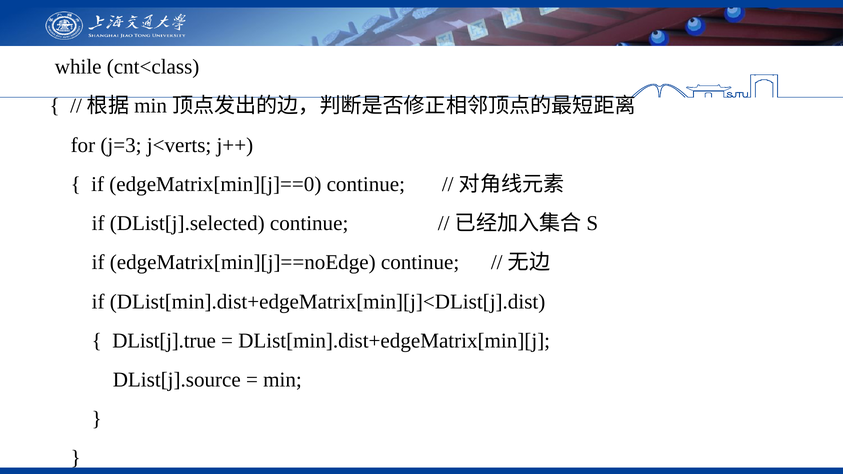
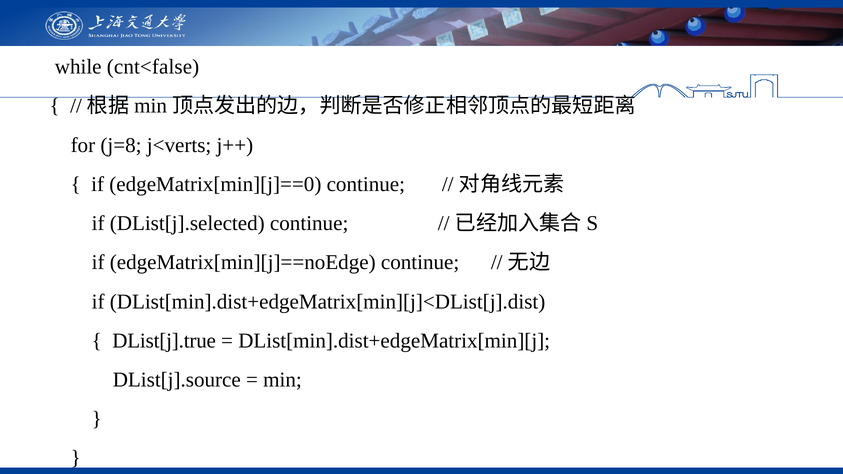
cnt<class: cnt<class -> cnt<false (153, 67)
j=3: j=3 -> j=8 (121, 145)
